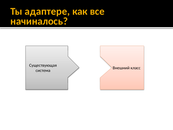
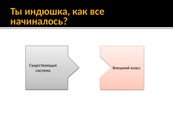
адаптере: адаптере -> индюшка (47, 11)
